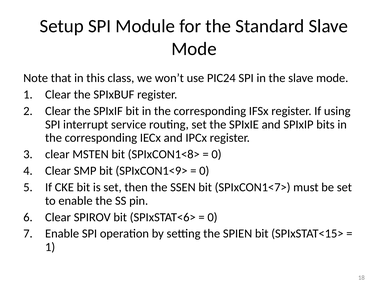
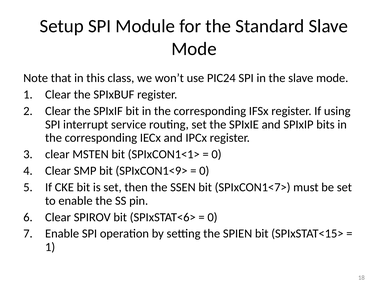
SPIxCON1<8>: SPIxCON1<8> -> SPIxCON1<1> (164, 154)
